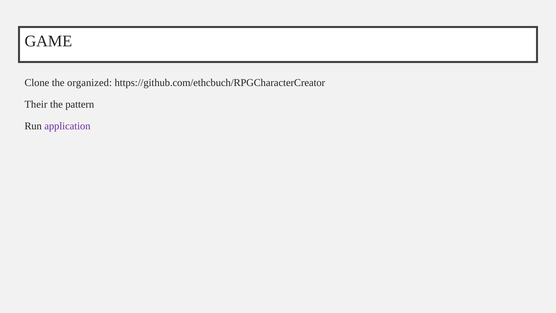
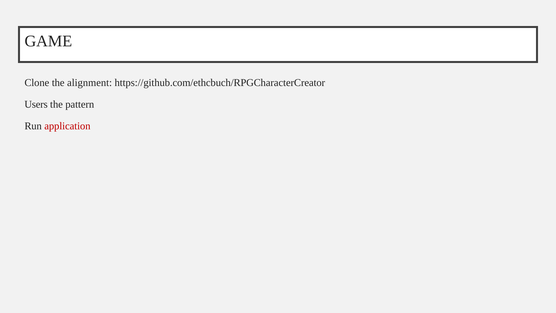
organized: organized -> alignment (90, 83)
Their: Their -> Users (36, 104)
application colour: purple -> red (67, 126)
